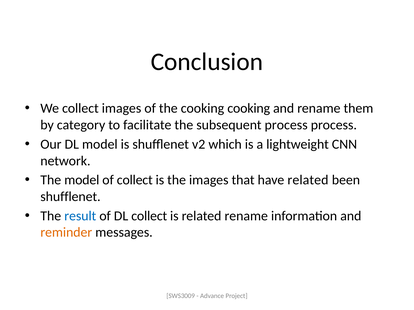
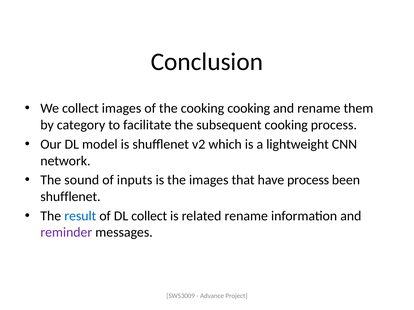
subsequent process: process -> cooking (286, 125)
The model: model -> sound (82, 180)
of collect: collect -> inputs (135, 180)
have related: related -> process (308, 180)
reminder colour: orange -> purple (66, 233)
